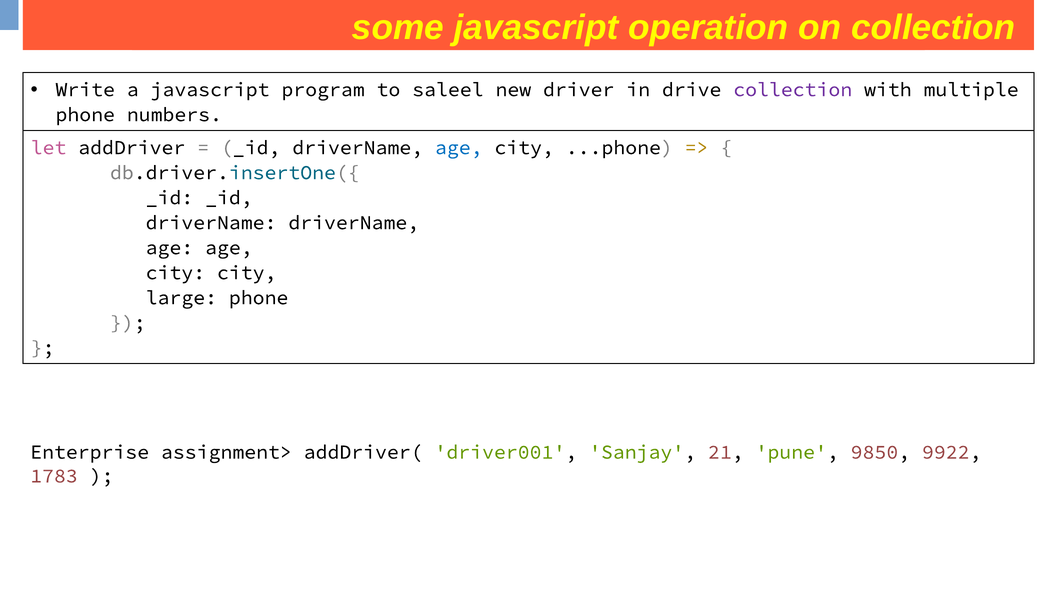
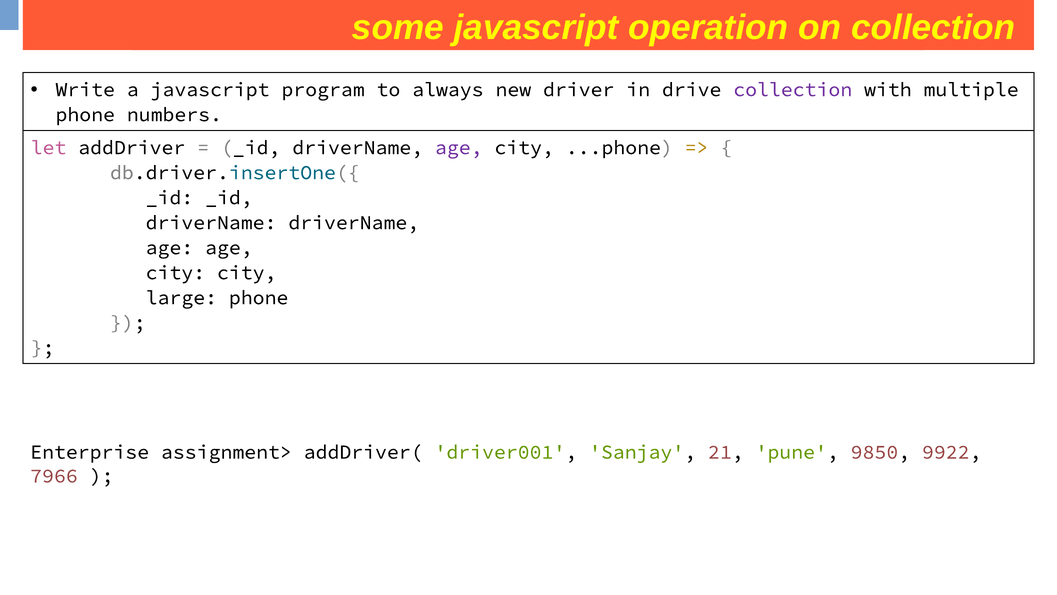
saleel: saleel -> always (448, 90)
age colour: blue -> purple (459, 147)
1783: 1783 -> 7966 (54, 476)
